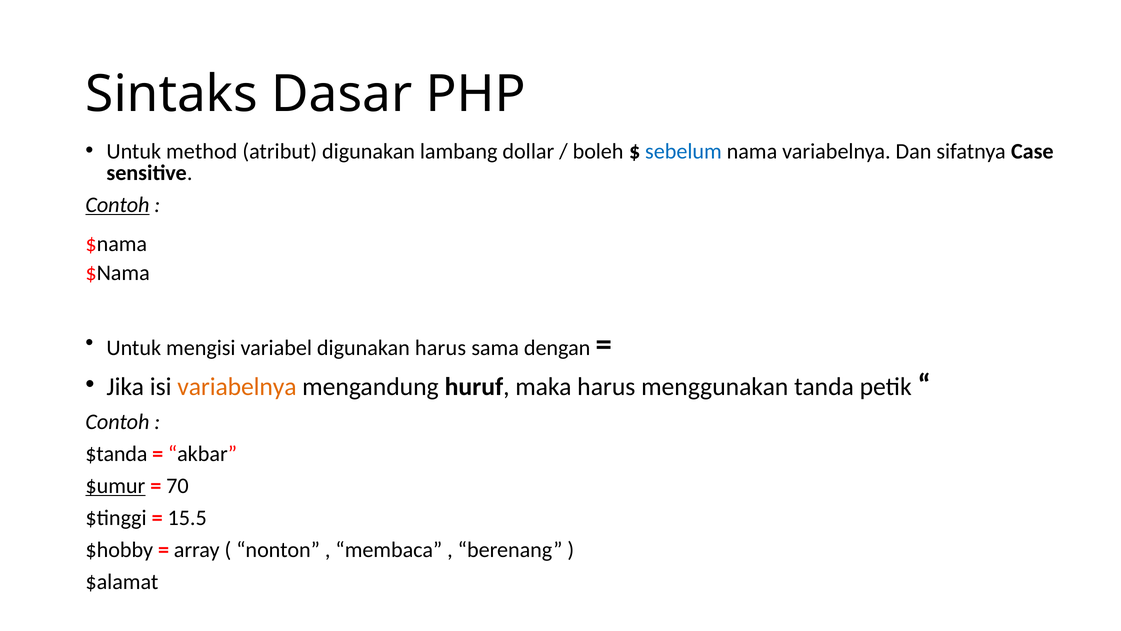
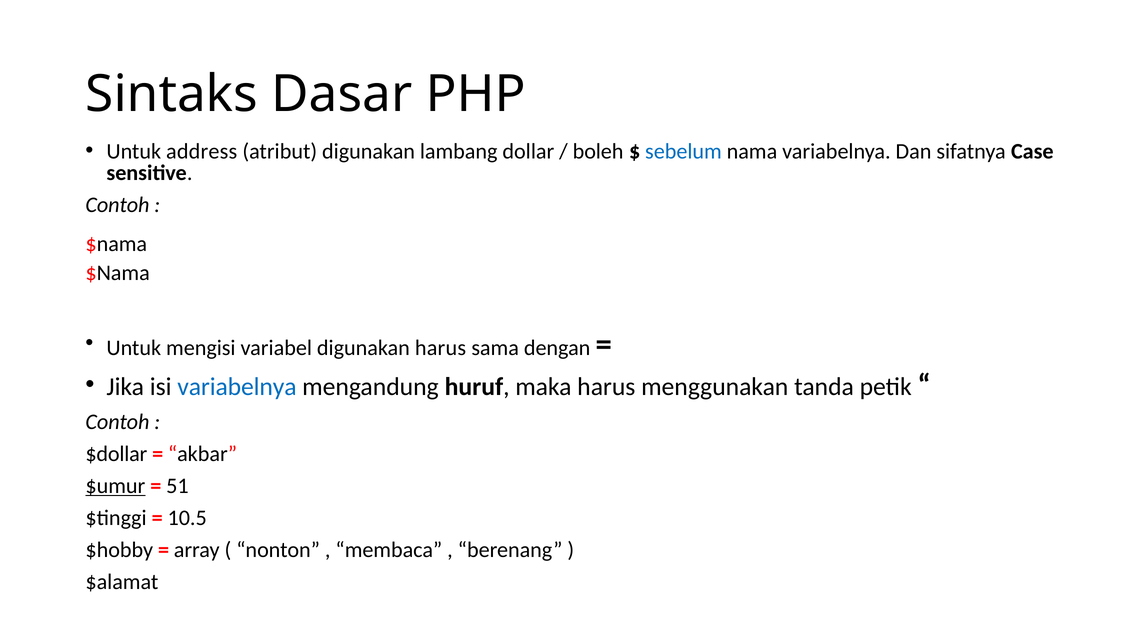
method: method -> address (202, 151)
Contoh underline: present -> none (117, 205)
variabelnya colour: orange -> blue (237, 387)
$tanda: $tanda -> $dollar (116, 454)
70: 70 -> 51 (177, 486)
15.5: 15.5 -> 10.5 (187, 518)
